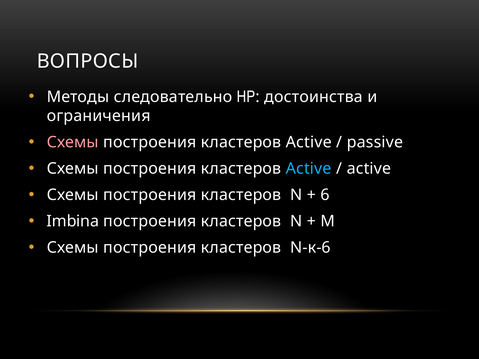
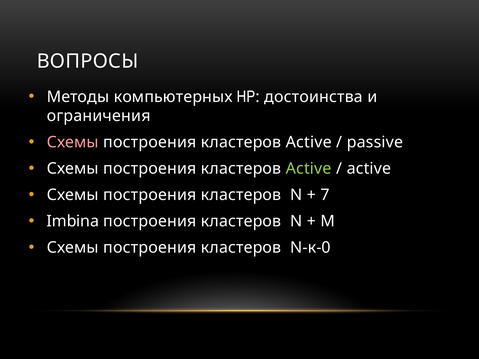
следовательно: следовательно -> компьютерных (173, 97)
Active colour: light blue -> light green (309, 169)
6: 6 -> 7 (325, 195)
N-к-6: N-к-6 -> N-к-0 (310, 248)
